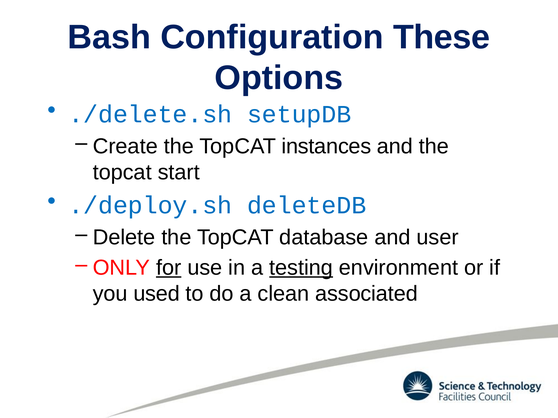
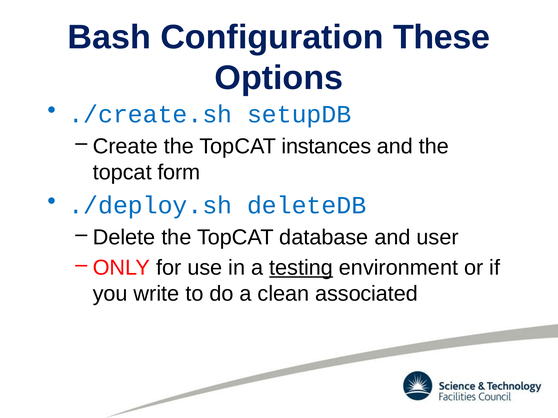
./delete.sh: ./delete.sh -> ./create.sh (150, 114)
start: start -> form (179, 173)
for underline: present -> none (169, 268)
used: used -> write (157, 294)
